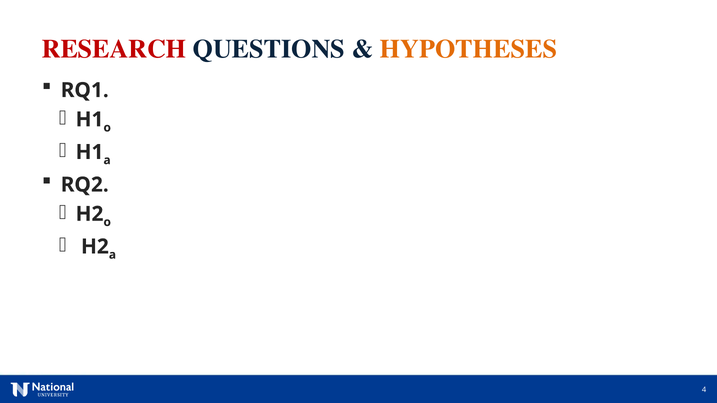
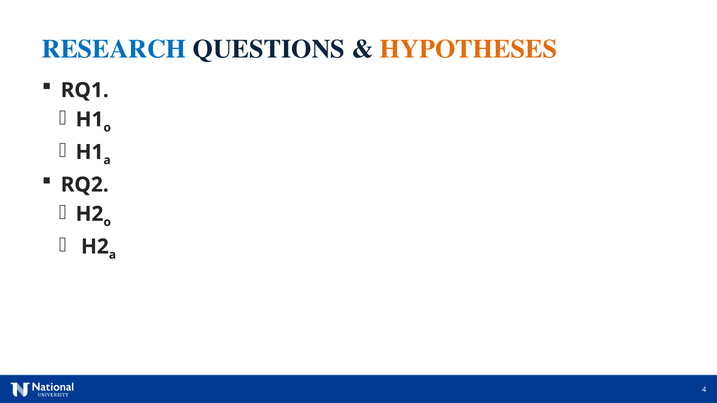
RESEARCH colour: red -> blue (114, 49)
